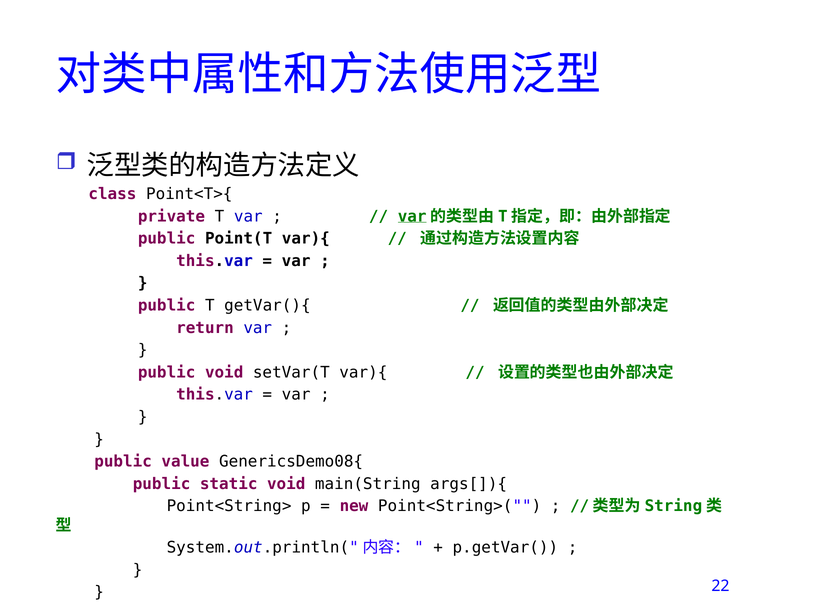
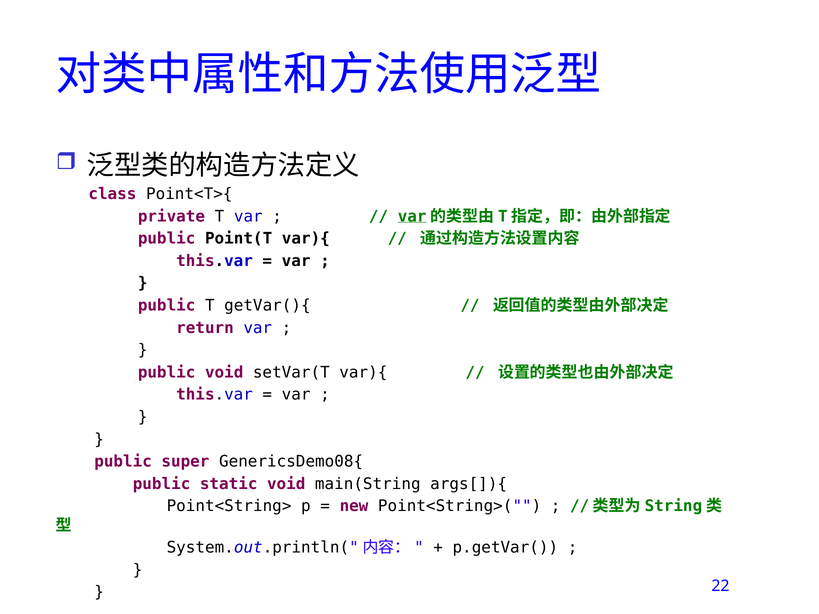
value: value -> super (185, 462)
